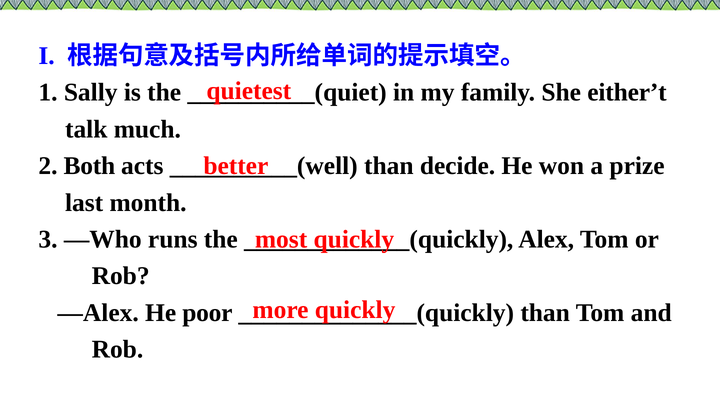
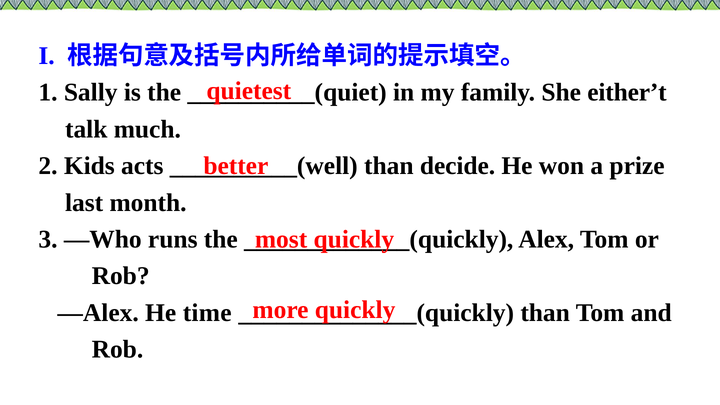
Both: Both -> Kids (89, 166)
poor: poor -> time (207, 313)
